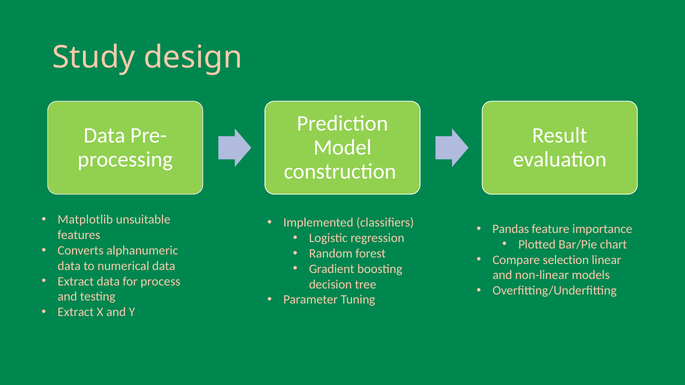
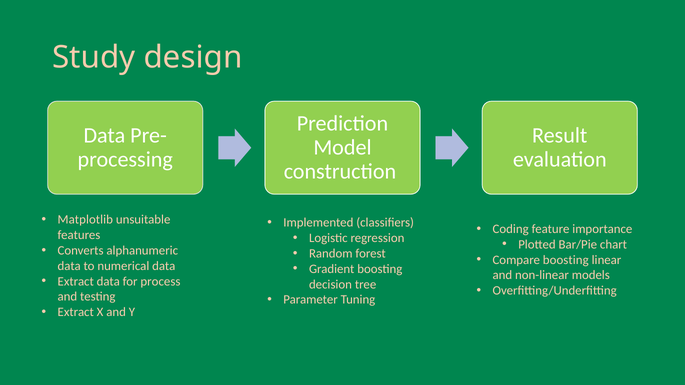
Pandas: Pandas -> Coding (511, 229)
Compare selection: selection -> boosting (566, 260)
